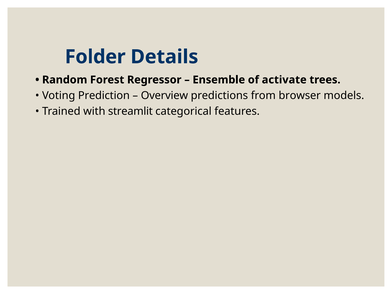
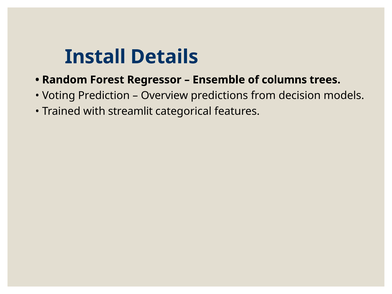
Folder: Folder -> Install (95, 57)
activate: activate -> columns (284, 80)
browser: browser -> decision (300, 96)
